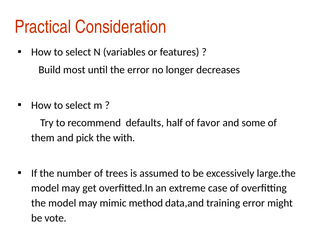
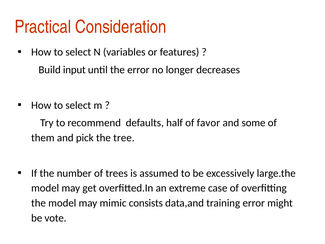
most: most -> input (74, 70)
with: with -> tree (124, 138)
method: method -> consists (146, 203)
